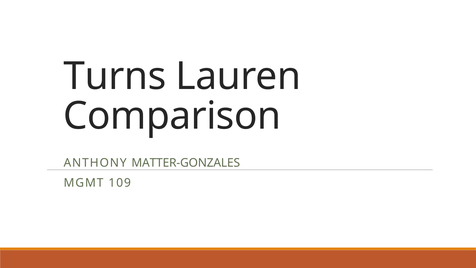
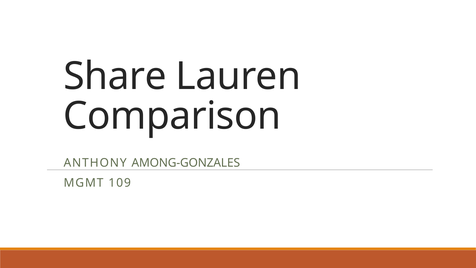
Turns: Turns -> Share (115, 76)
MATTER-GONZALES: MATTER-GONZALES -> AMONG-GONZALES (186, 163)
